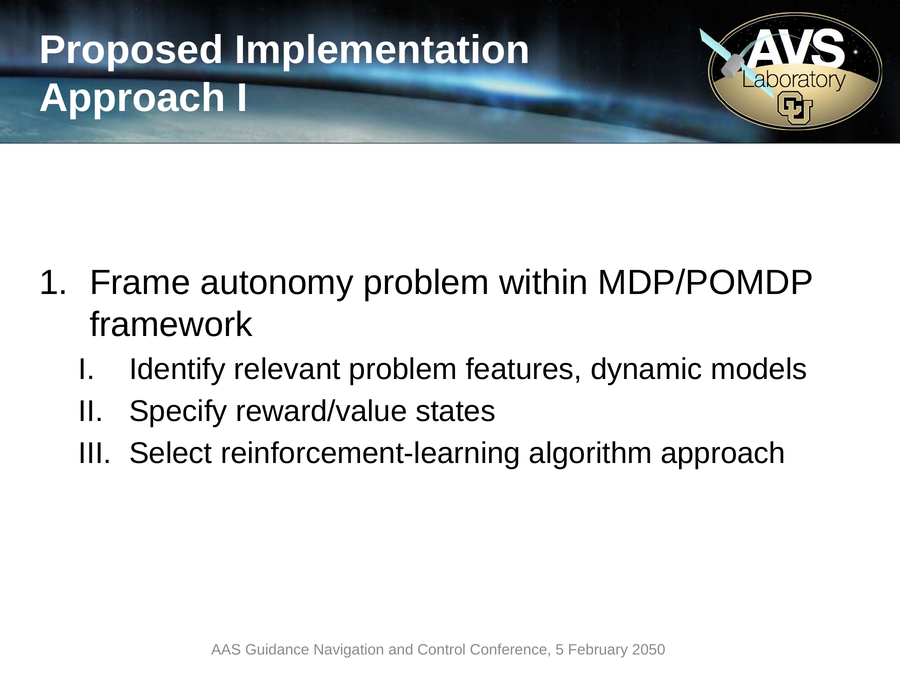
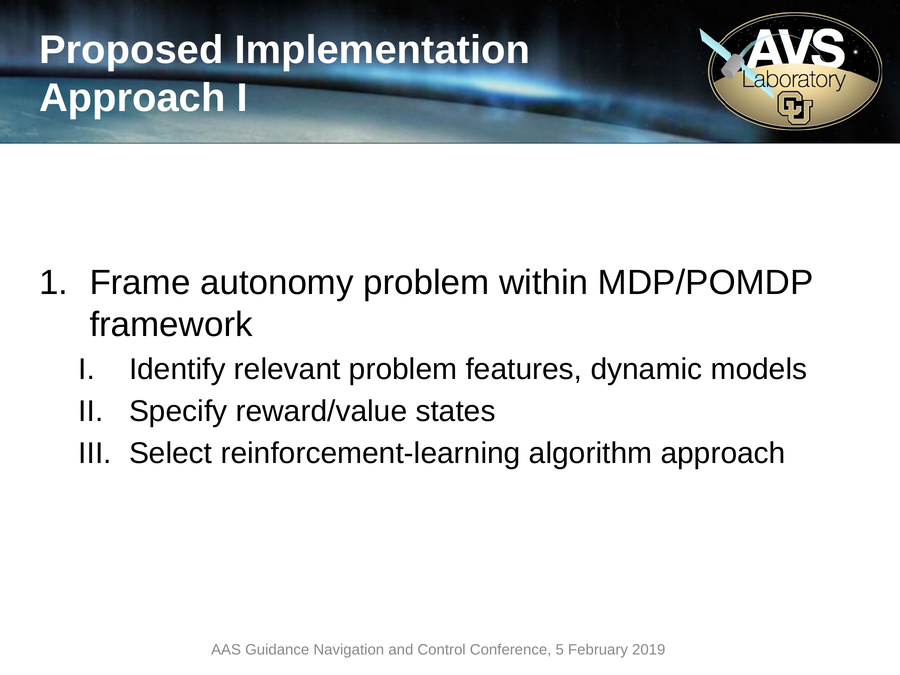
2050: 2050 -> 2019 (649, 650)
